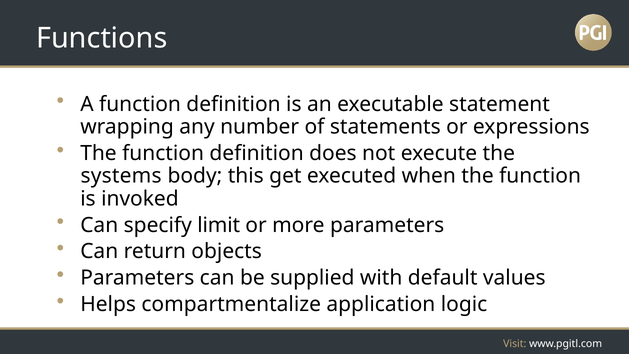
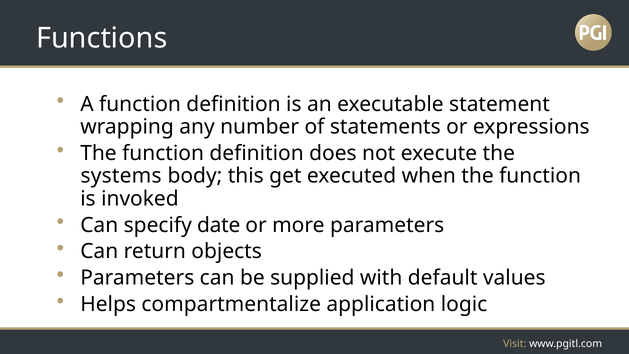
limit: limit -> date (219, 225)
